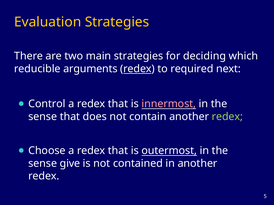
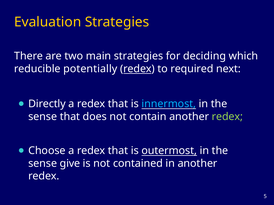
arguments: arguments -> potentially (90, 69)
Control: Control -> Directly (47, 104)
innermost colour: pink -> light blue (169, 104)
